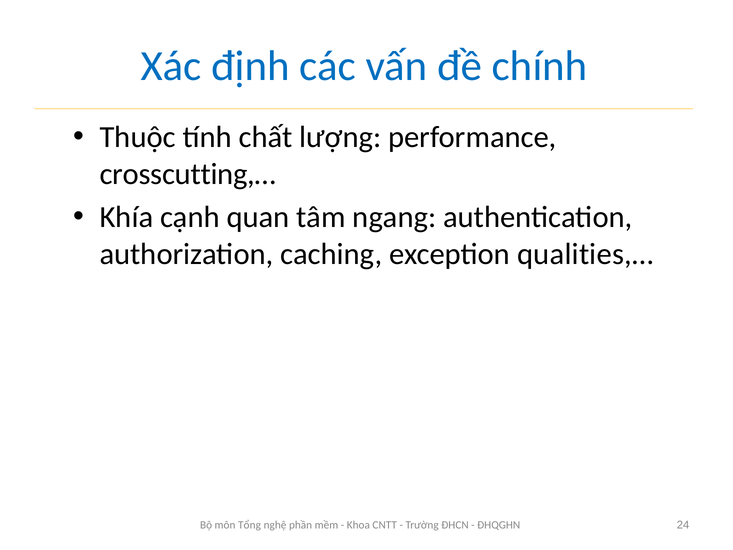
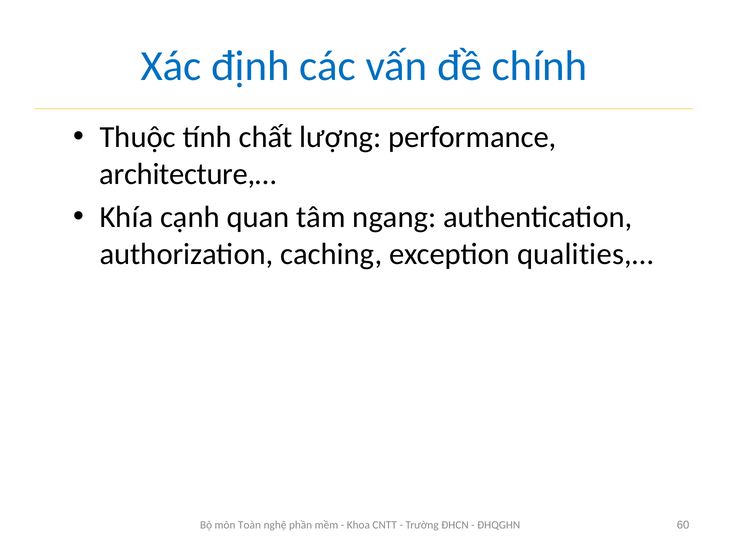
crosscutting,…: crosscutting,… -> architecture,… (188, 174)
Tổng: Tổng -> Toàn (249, 525)
24: 24 -> 60 (683, 525)
